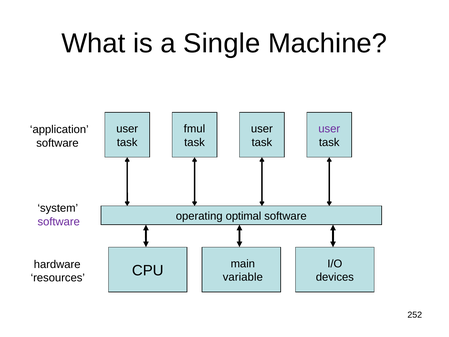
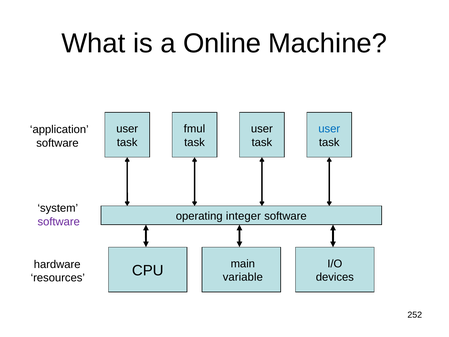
Single: Single -> Online (222, 43)
user colour: purple -> blue (329, 129)
optimal: optimal -> integer (243, 216)
